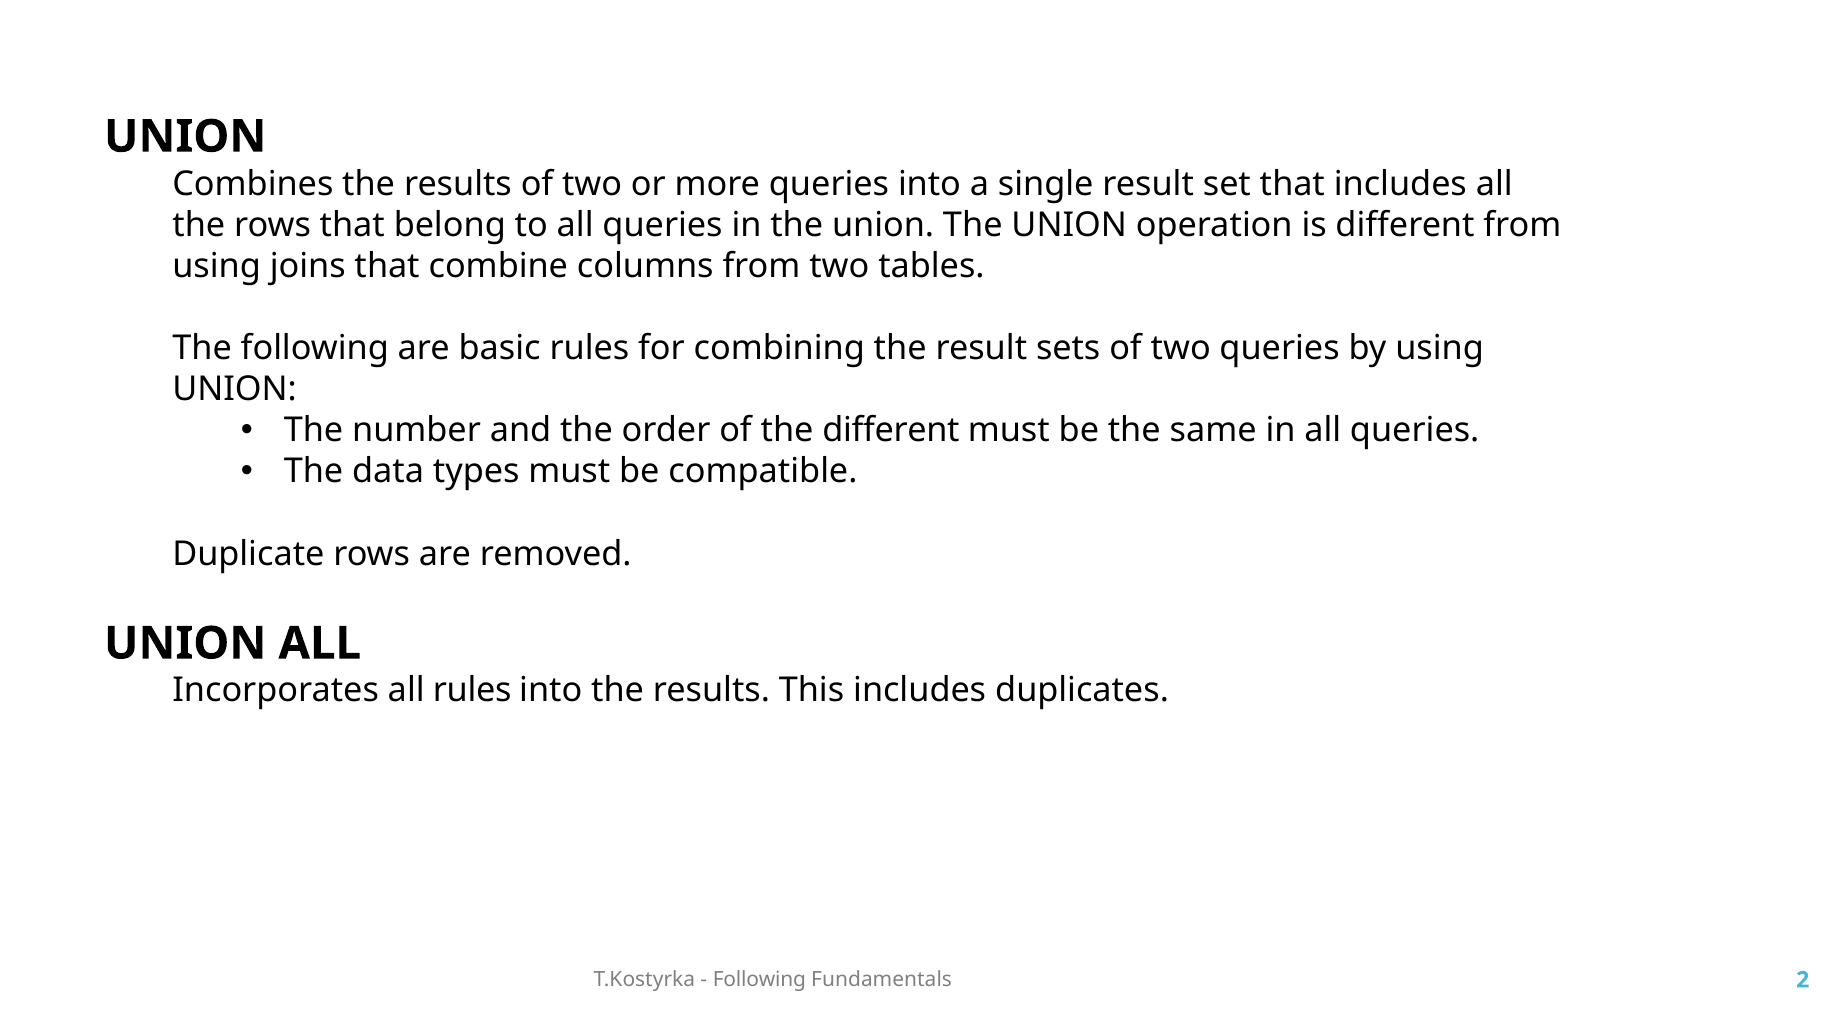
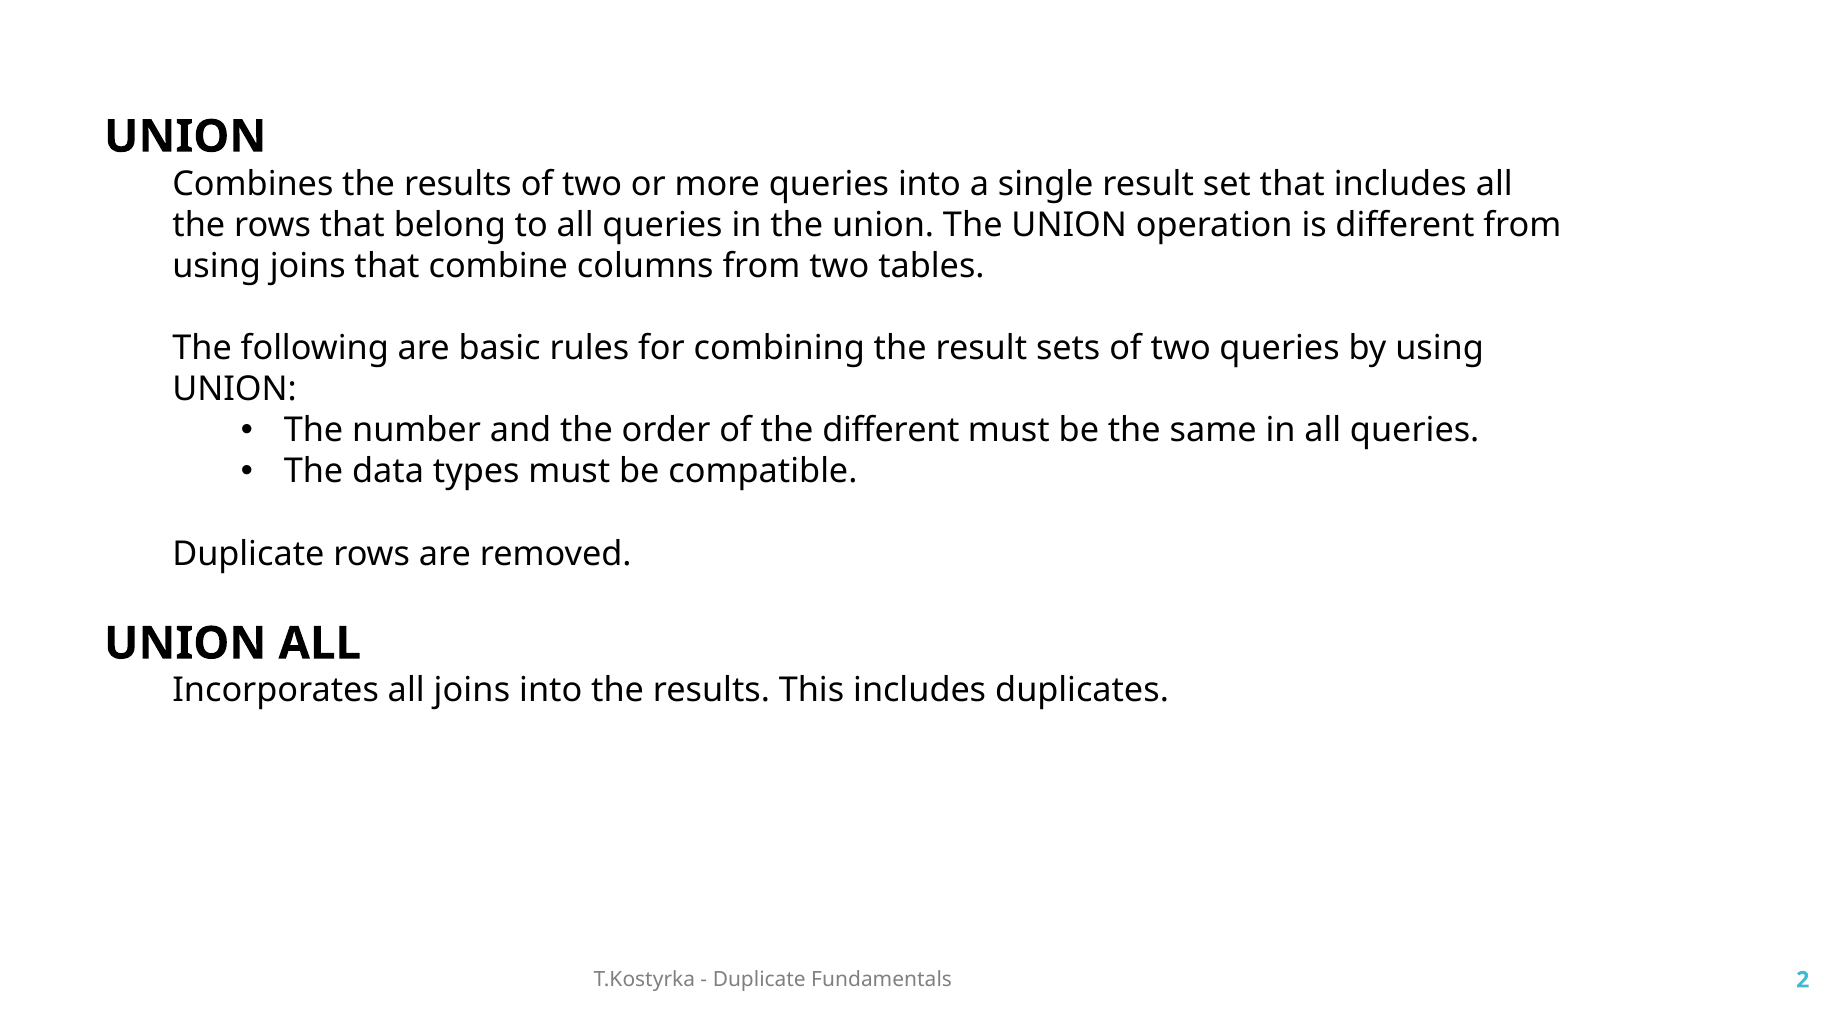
all rules: rules -> joins (472, 690)
Following: Following -> Duplicate (759, 980)
